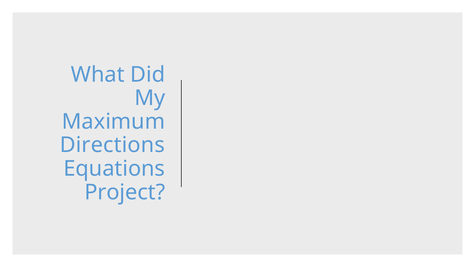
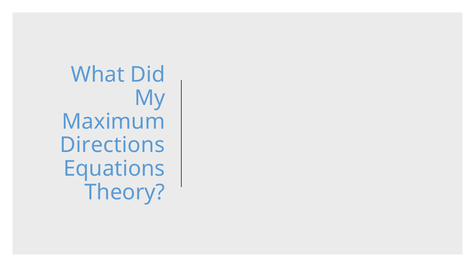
Project: Project -> Theory (125, 192)
